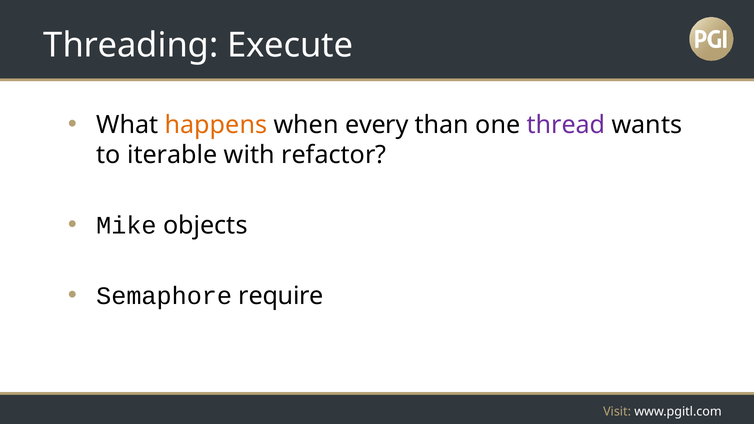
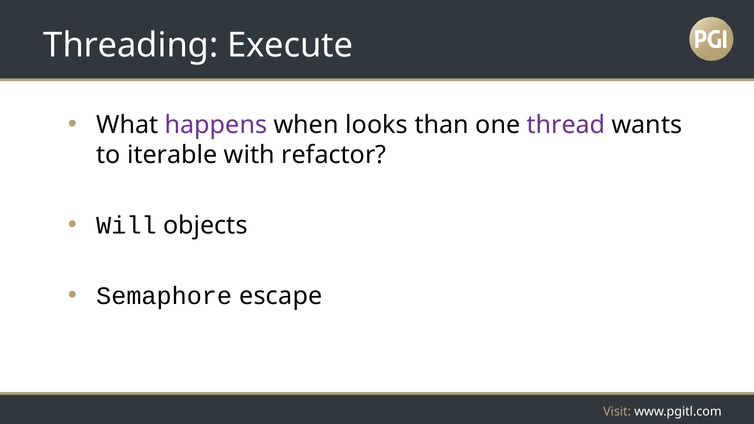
happens colour: orange -> purple (216, 125)
every: every -> looks (377, 125)
Mike: Mike -> Will (126, 225)
require: require -> escape (281, 296)
